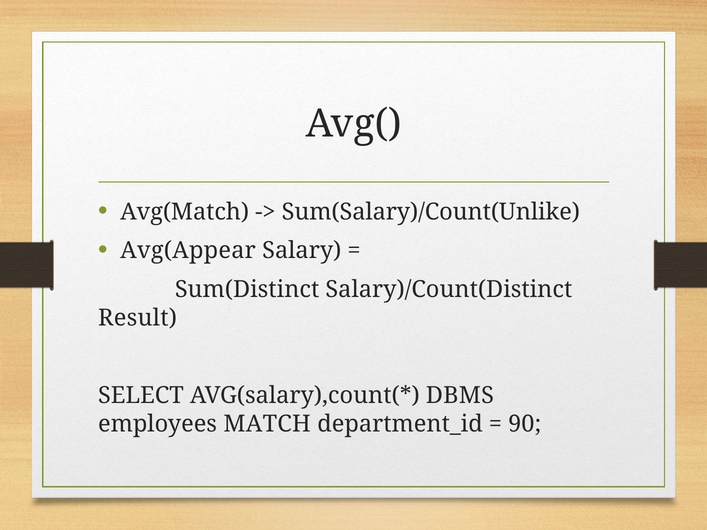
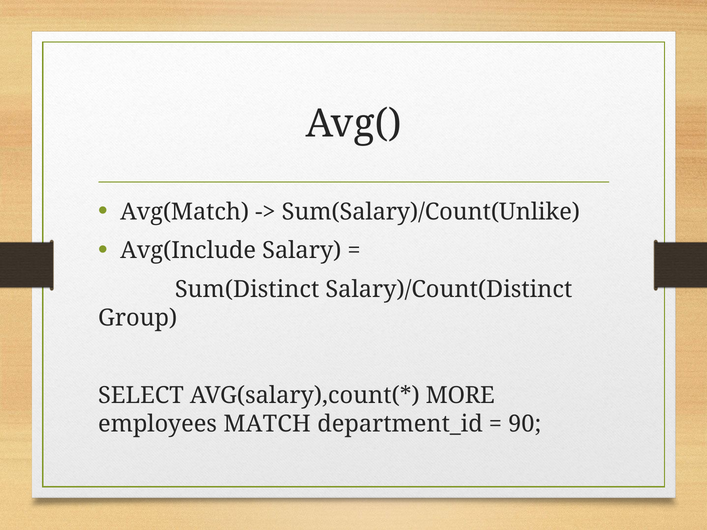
Avg(Appear: Avg(Appear -> Avg(Include (188, 251)
Result: Result -> Group (138, 318)
DBMS: DBMS -> MORE (460, 396)
